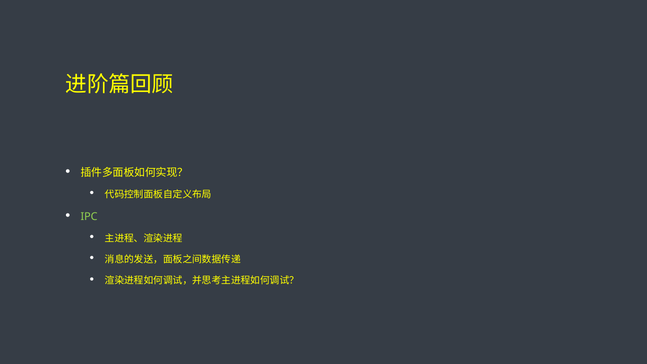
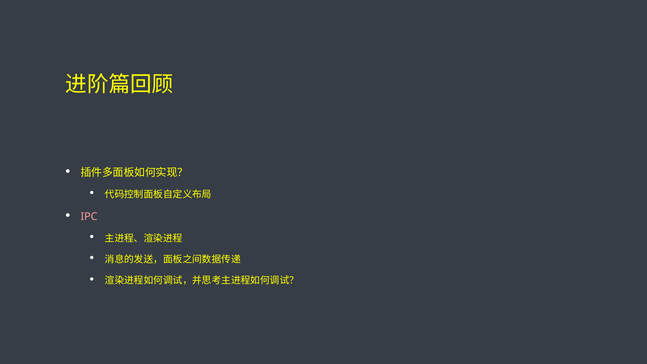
IPC colour: light green -> pink (89, 217)
